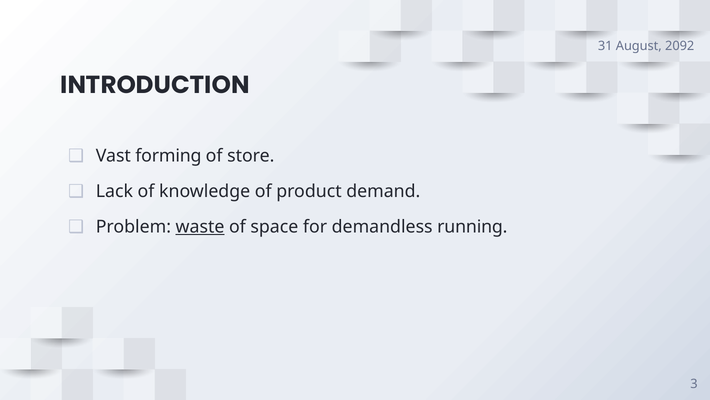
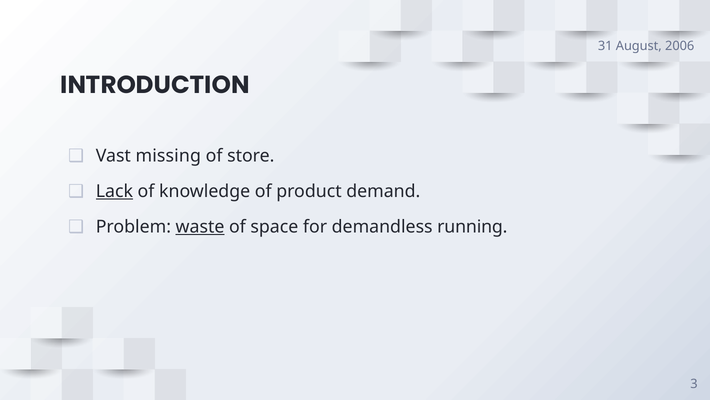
2092: 2092 -> 2006 (680, 46)
forming: forming -> missing (168, 156)
Lack underline: none -> present (114, 191)
